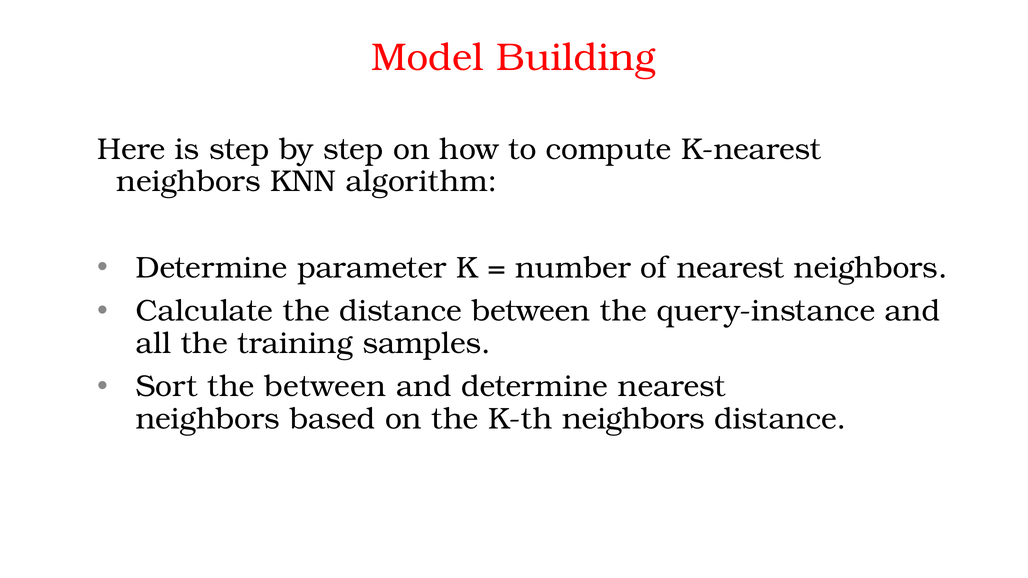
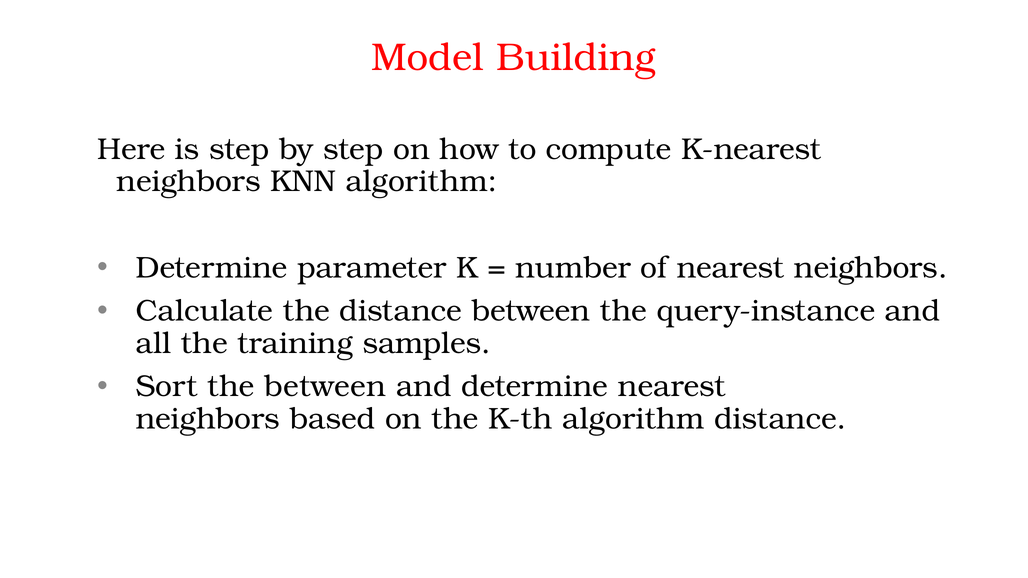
K-th neighbors: neighbors -> algorithm (633, 419)
